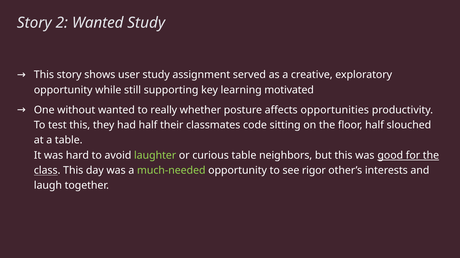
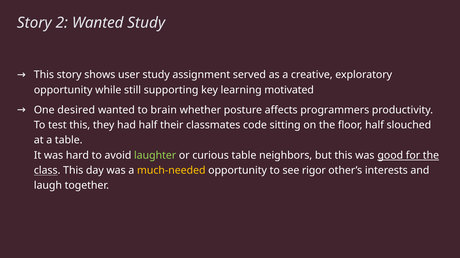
without: without -> desired (76, 110)
really: really -> brain (164, 110)
opportunities: opportunities -> programmers (335, 110)
much-needed colour: light green -> yellow (171, 171)
